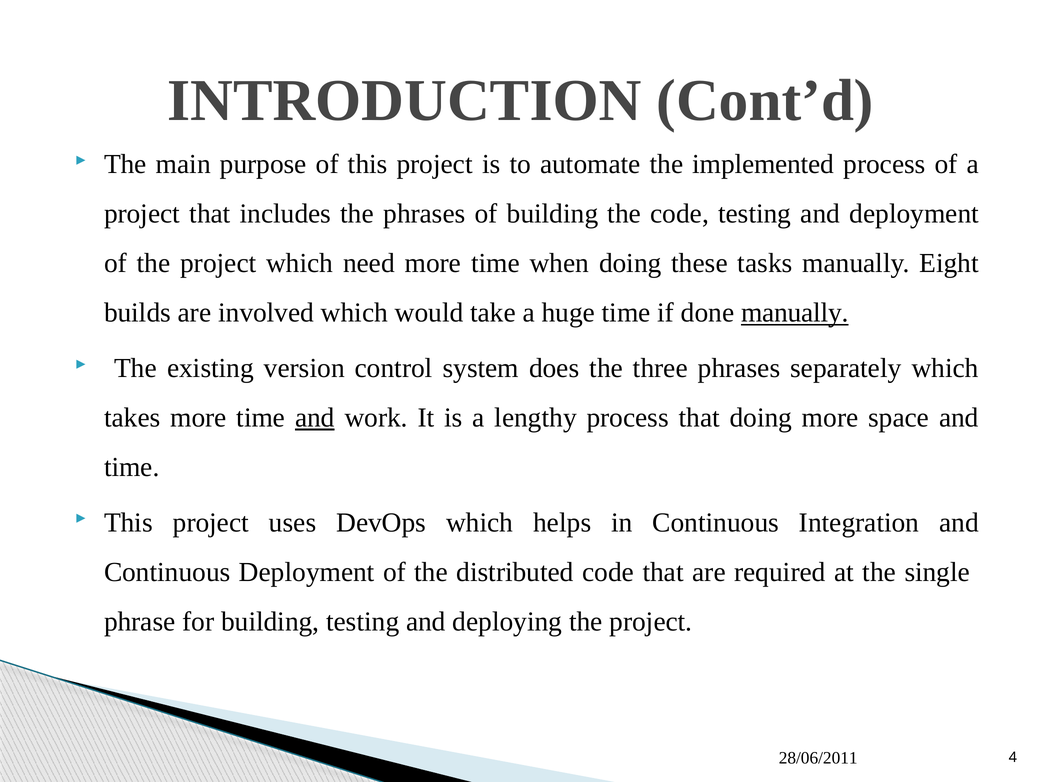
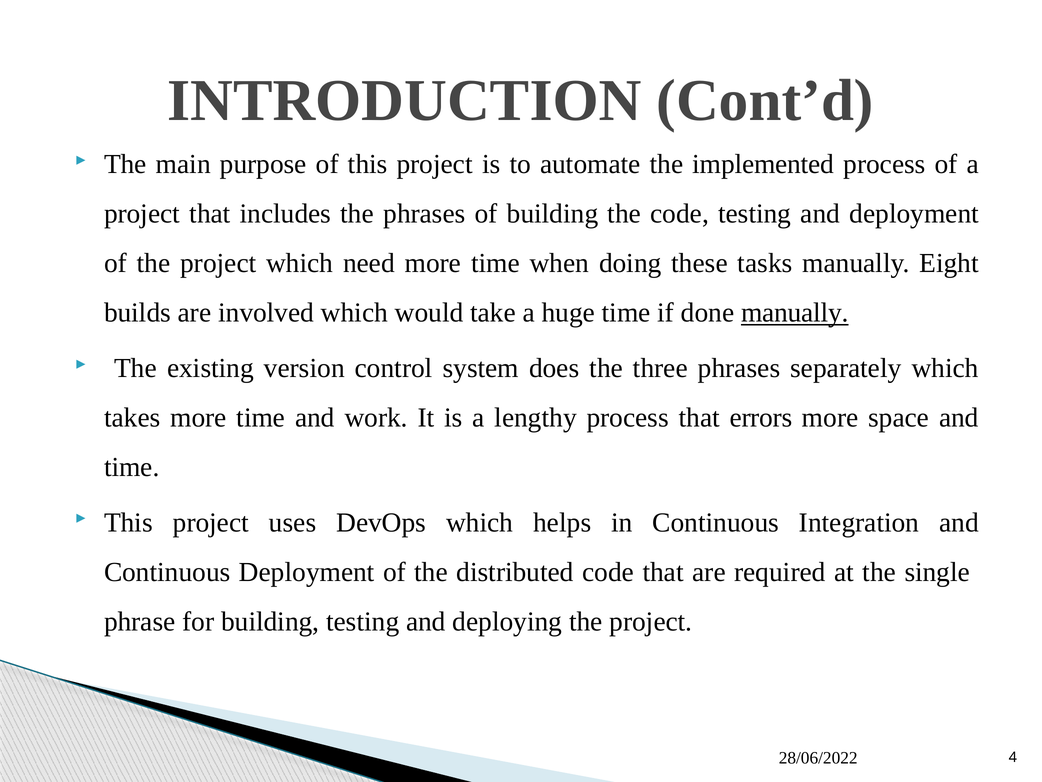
and underline: present -> none (315, 417)
that doing: doing -> errors (761, 417)
28/06/2011: 28/06/2011 -> 28/06/2022 (818, 757)
